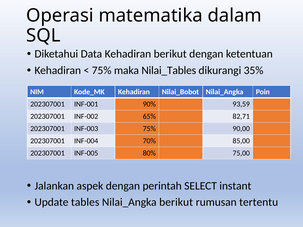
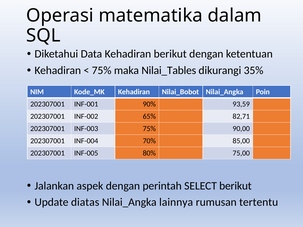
SELECT instant: instant -> berikut (235, 186)
tables: tables -> diatas (85, 202)
Nilai_Angka berikut: berikut -> lainnya (176, 202)
